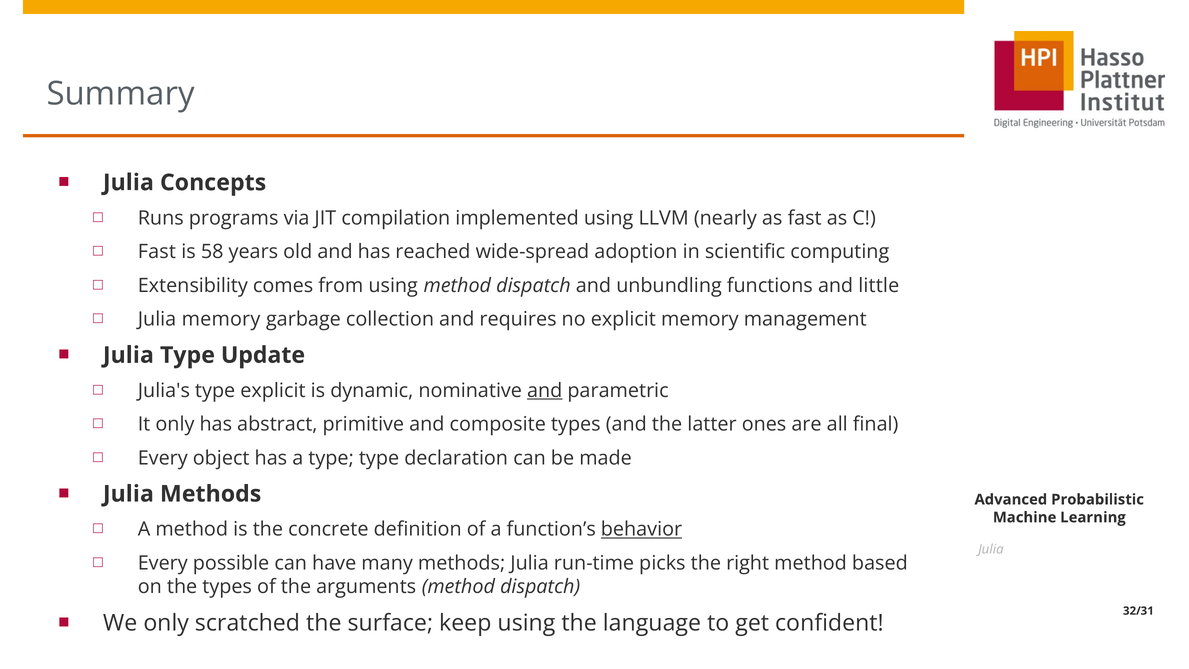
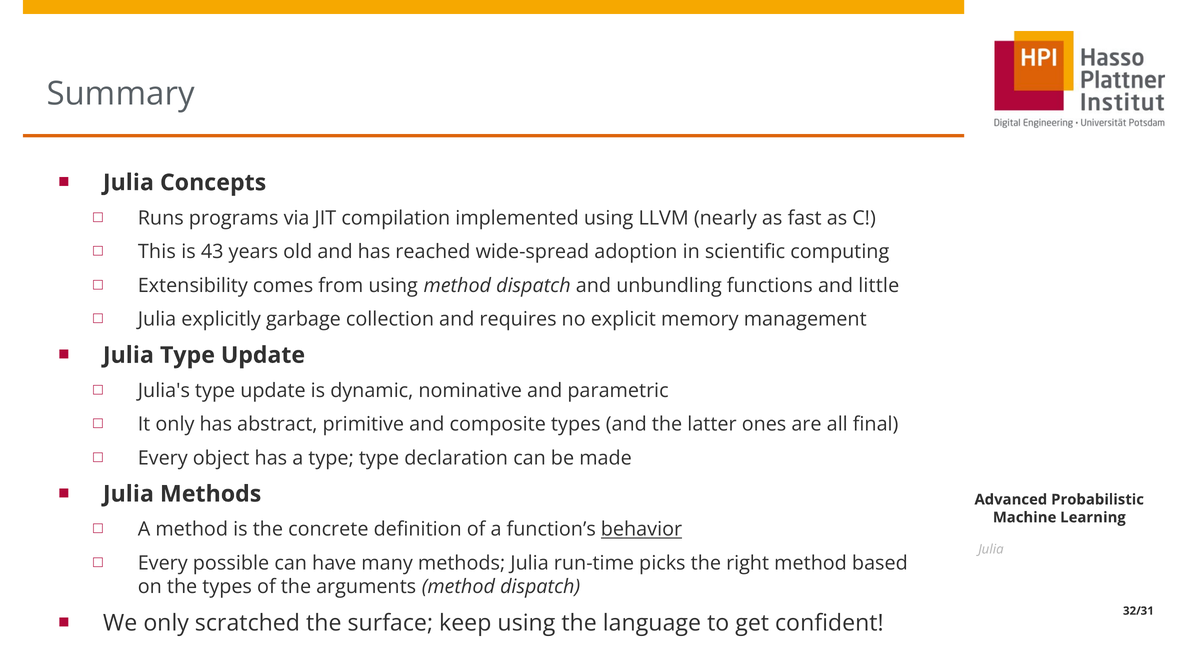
Fast: Fast -> This (157, 252)
58: 58 -> 43 (212, 252)
Julia memory: memory -> explicitly (221, 319)
Julia's type explicit: explicit -> update (273, 391)
and underline: present -> none (545, 391)
